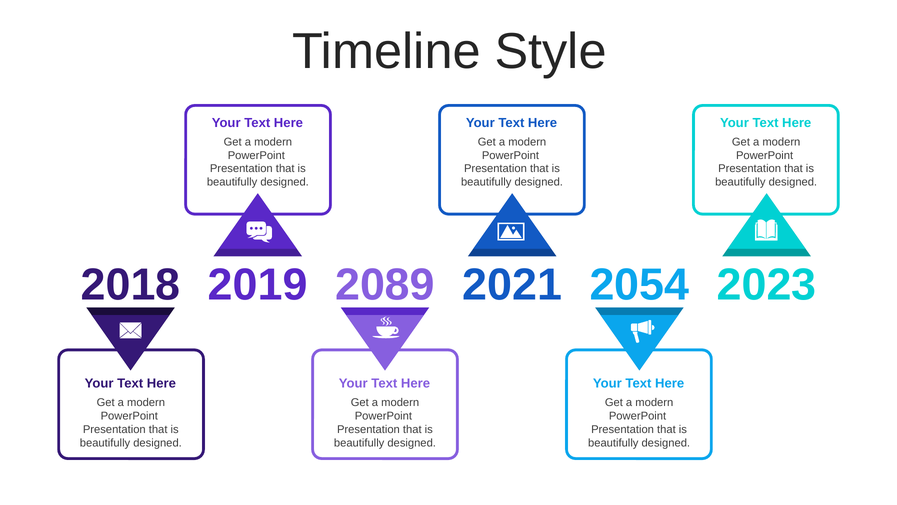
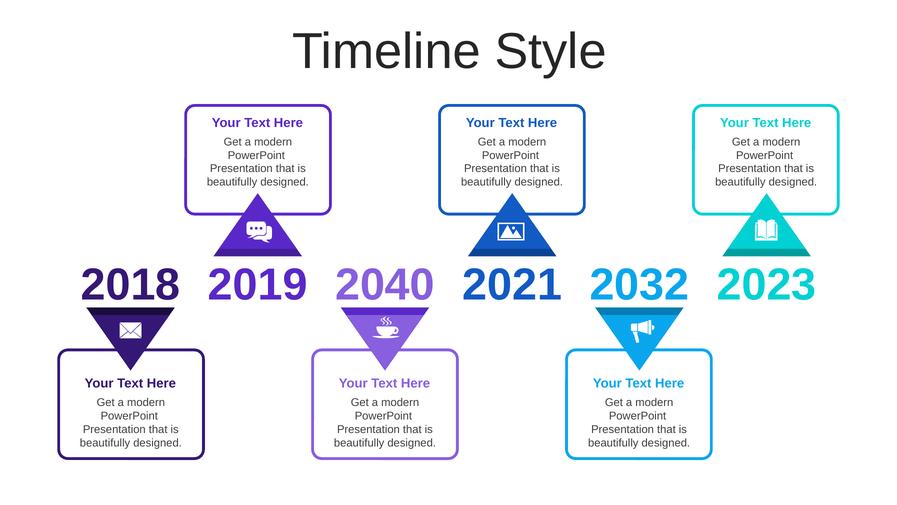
2089: 2089 -> 2040 (385, 284)
2054: 2054 -> 2032 (639, 284)
